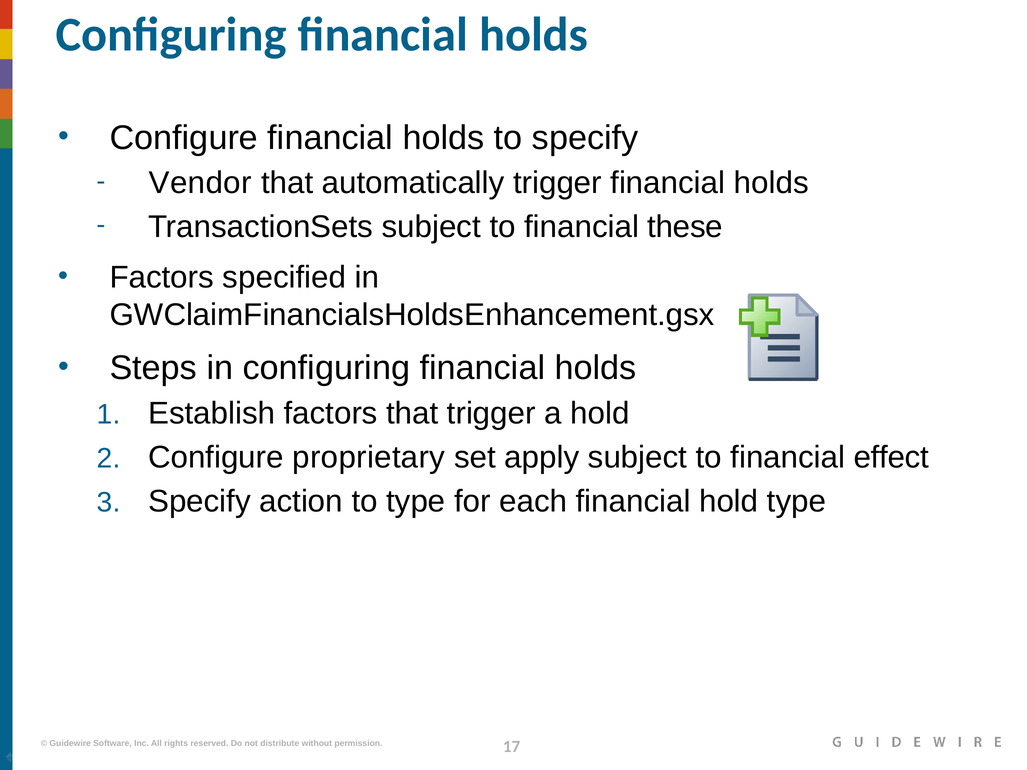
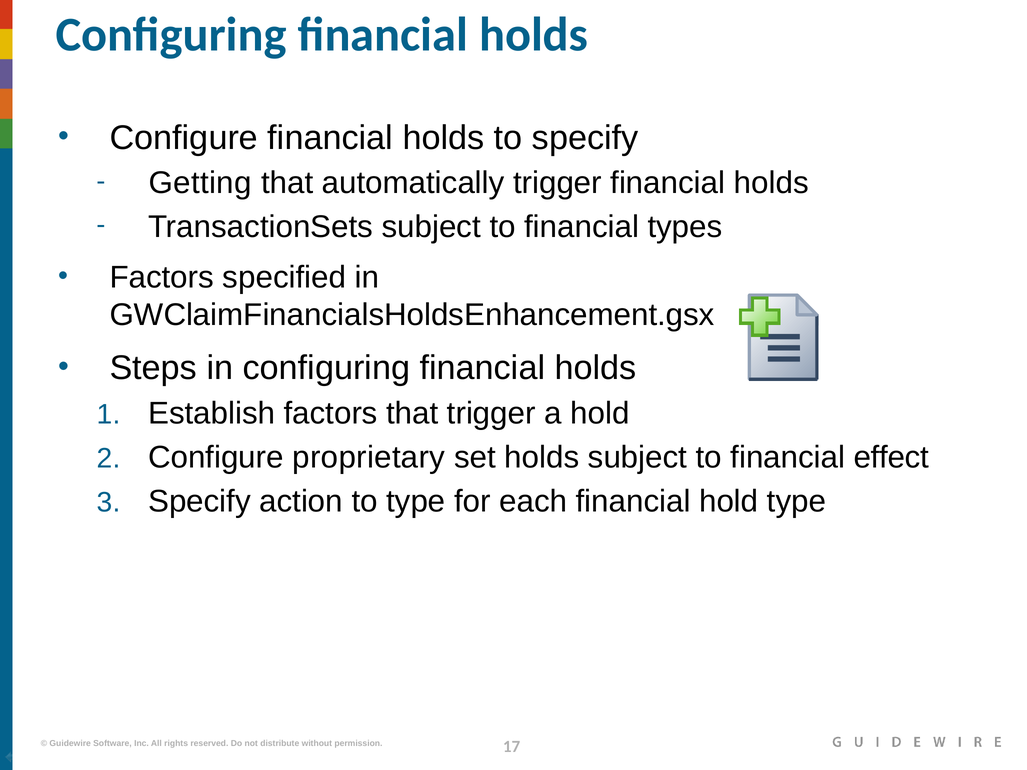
Vendor: Vendor -> Getting (200, 183)
these: these -> types (685, 227)
set apply: apply -> holds (542, 458)
